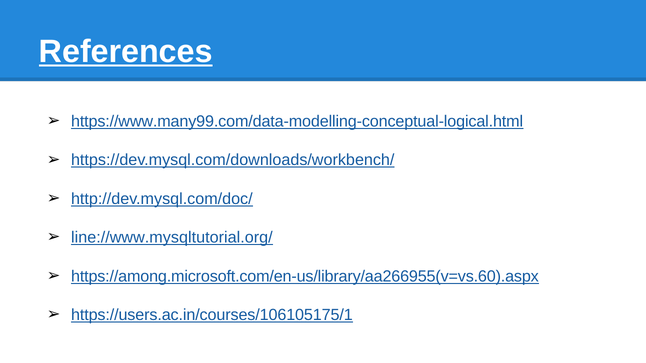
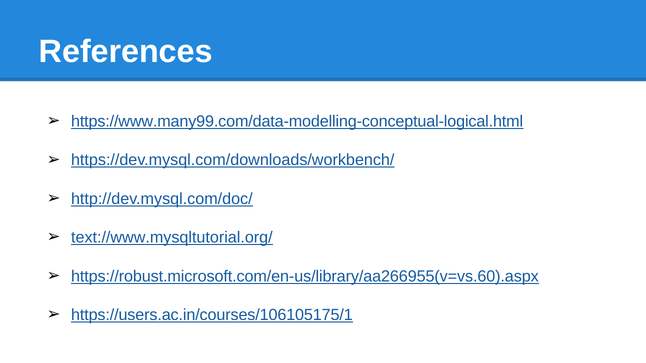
References underline: present -> none (126, 52)
line://www.mysqltutorial.org/: line://www.mysqltutorial.org/ -> text://www.mysqltutorial.org/ (172, 238)
https://among.microsoft.com/en-us/library/aa266955(v=vs.60).aspx: https://among.microsoft.com/en-us/library/aa266955(v=vs.60).aspx -> https://robust.microsoft.com/en-us/library/aa266955(v=vs.60).aspx (305, 276)
